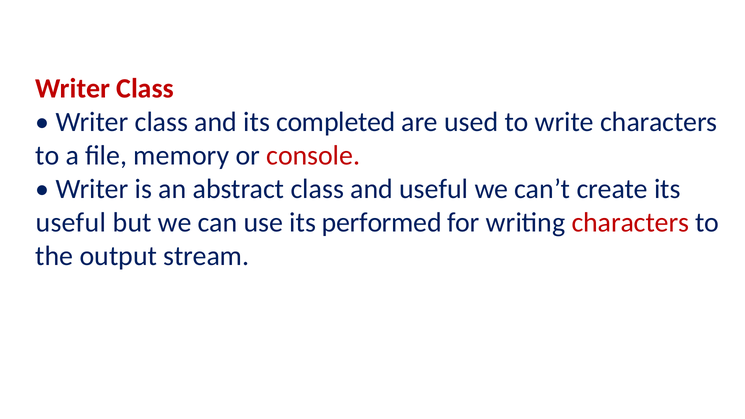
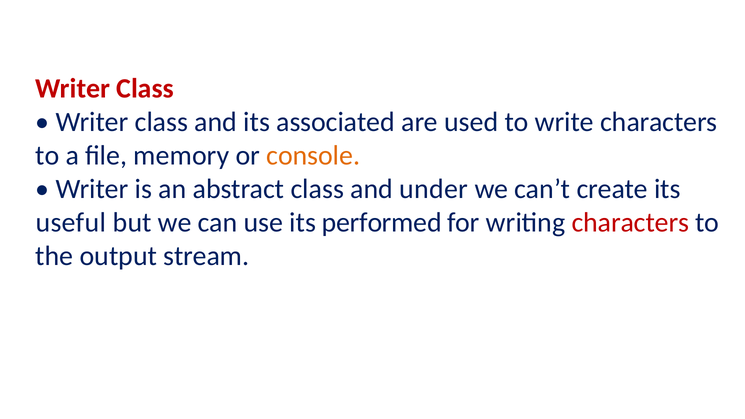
completed: completed -> associated (336, 122)
console colour: red -> orange (313, 155)
and useful: useful -> under (434, 189)
